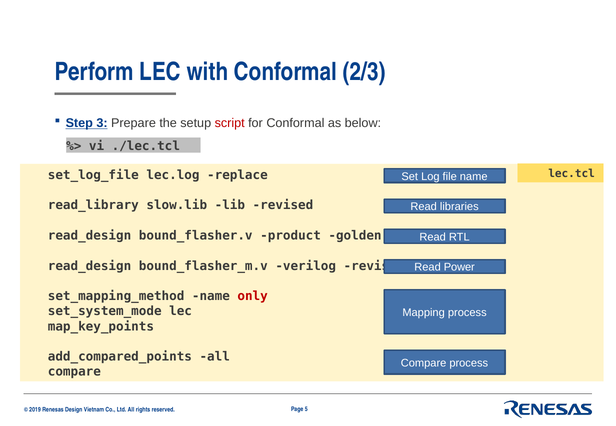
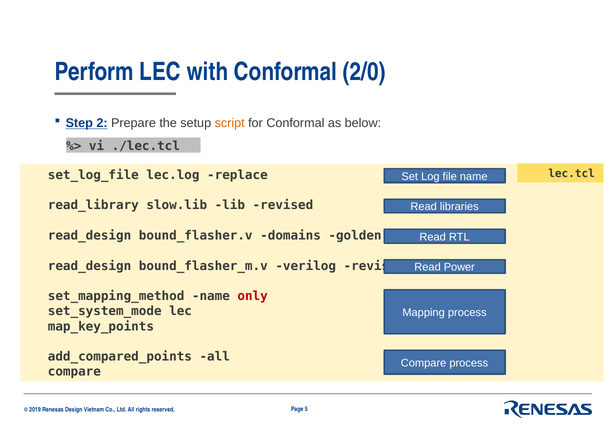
2/3: 2/3 -> 2/0 (364, 72)
3: 3 -> 2 (102, 123)
script colour: red -> orange (230, 123)
product: product -> domains (291, 236)
